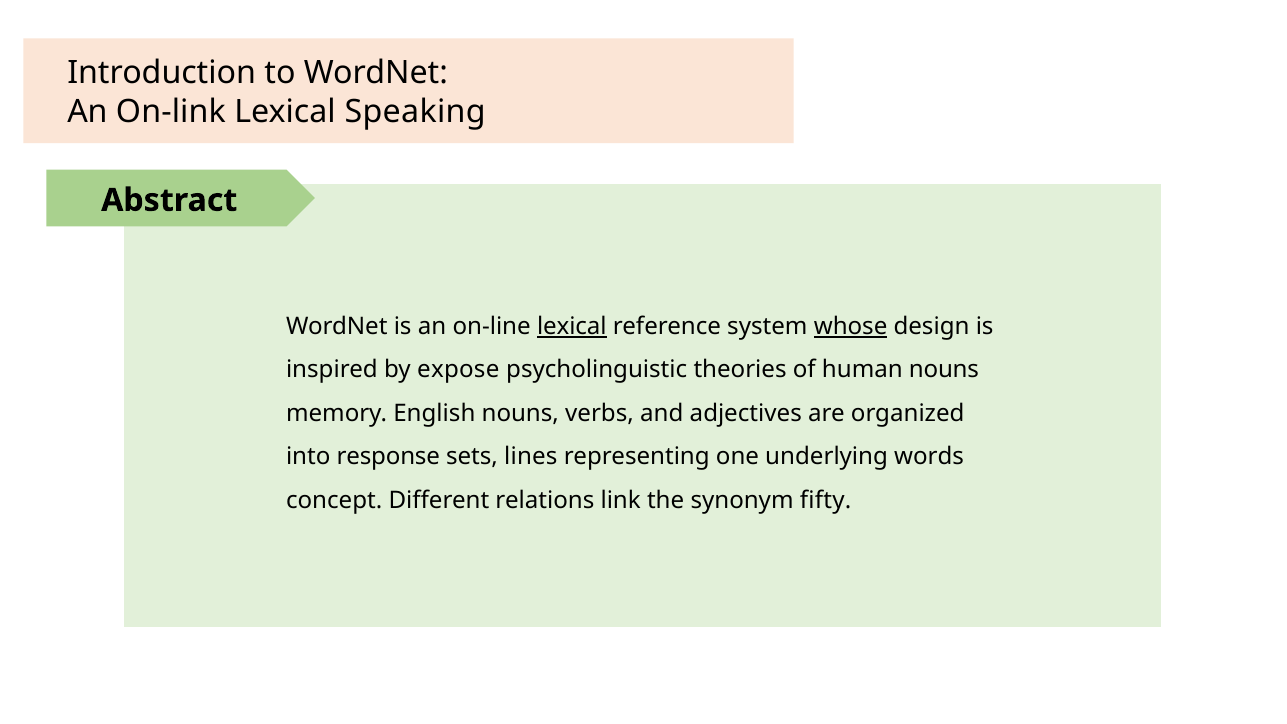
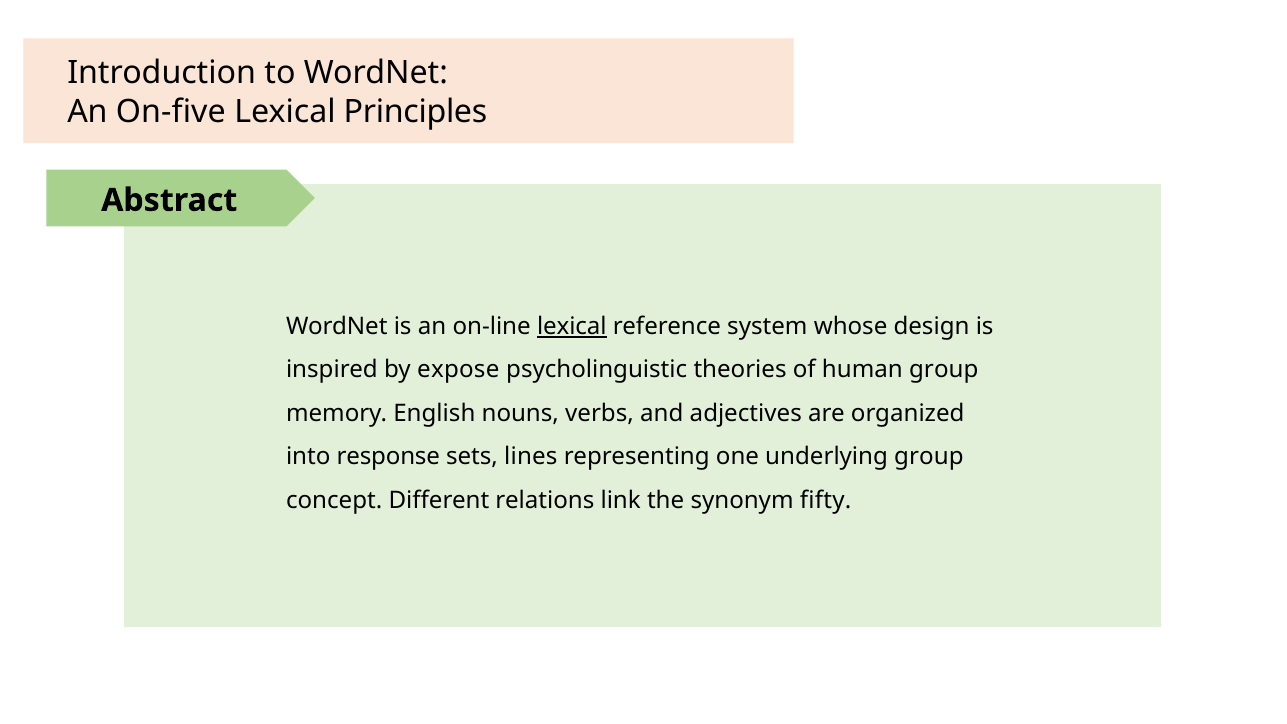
On-link: On-link -> On-five (171, 112)
Speaking: Speaking -> Principles (415, 112)
whose underline: present -> none (851, 326)
human nouns: nouns -> group (944, 370)
underlying words: words -> group (929, 457)
